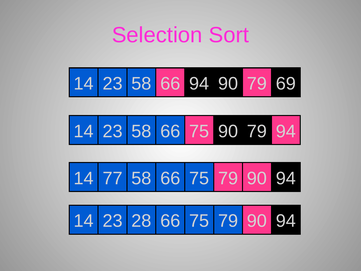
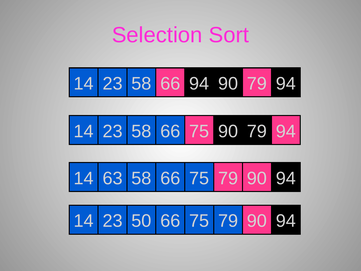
69: 69 -> 94 (286, 84)
77: 77 -> 63 (113, 178)
28: 28 -> 50 (141, 221)
